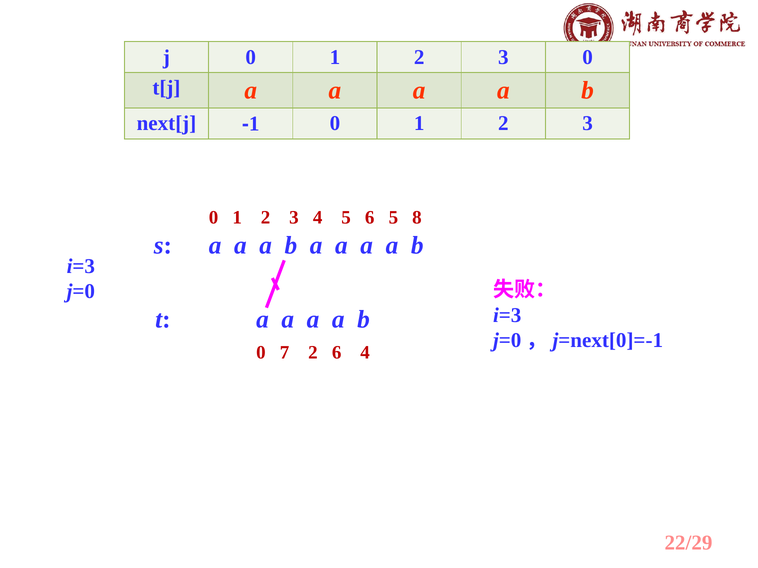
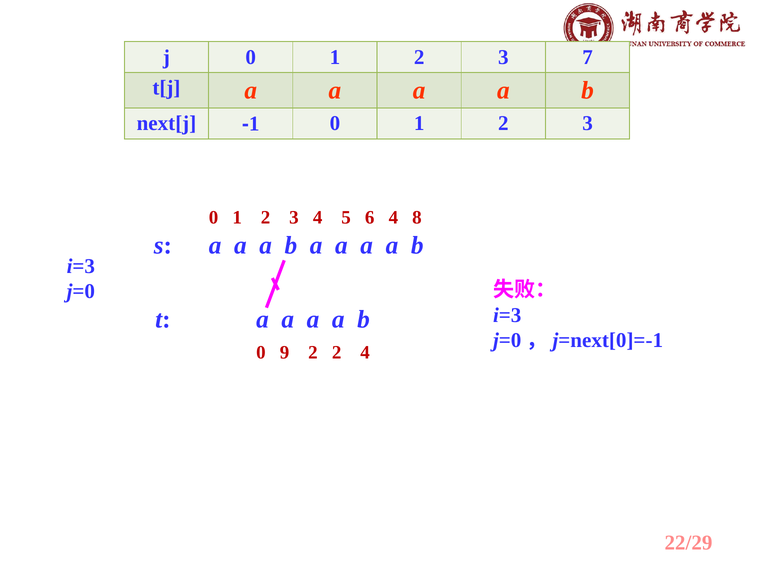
3 0: 0 -> 7 (588, 57)
6 5: 5 -> 4 (393, 218)
7: 7 -> 9 (285, 353)
2 6: 6 -> 2 (337, 353)
